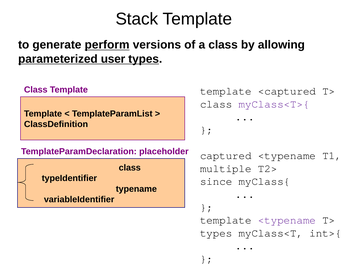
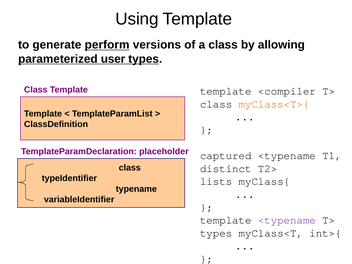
Stack: Stack -> Using (137, 19)
<captured: <captured -> <compiler (287, 91)
myClass<T>{ colour: purple -> orange (274, 104)
multiple: multiple -> distinct (226, 169)
since: since -> lists (216, 181)
